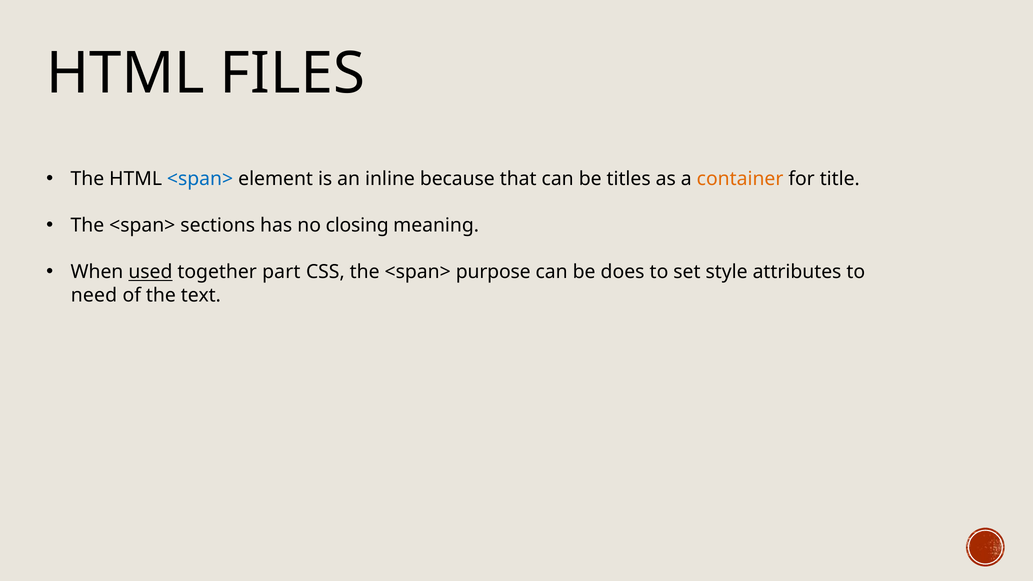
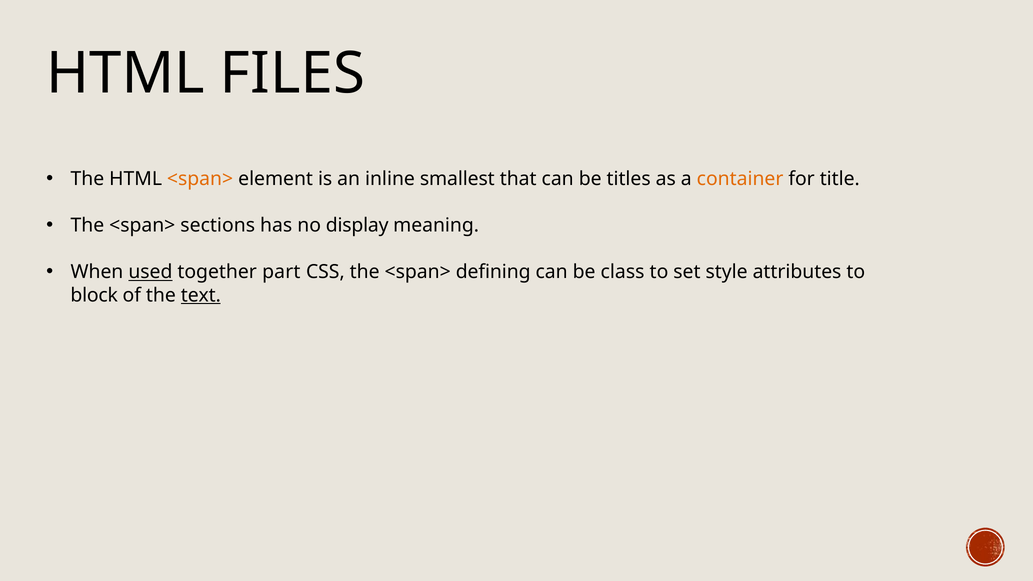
<span> colour: blue -> orange (200, 179)
because: because -> smallest (457, 179)
closing: closing -> display (357, 226)
purpose: purpose -> defining (493, 272)
does: does -> class (623, 272)
need: need -> block (94, 295)
text underline: none -> present (201, 295)
